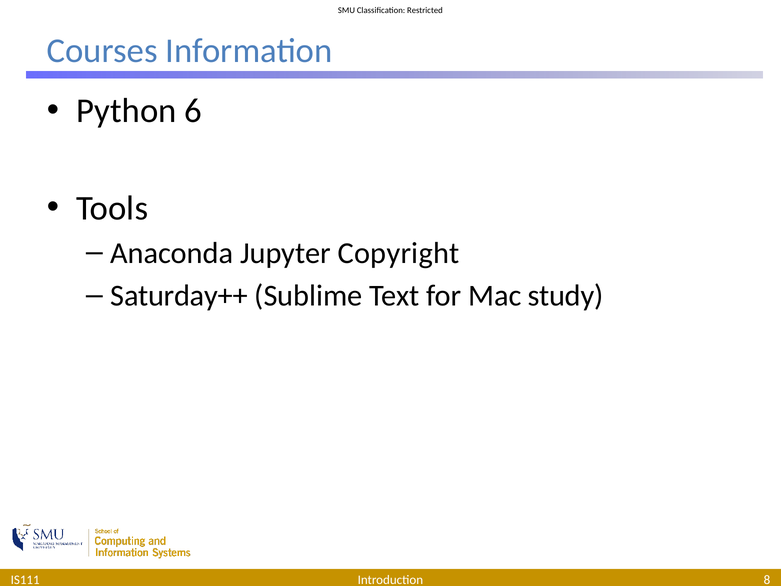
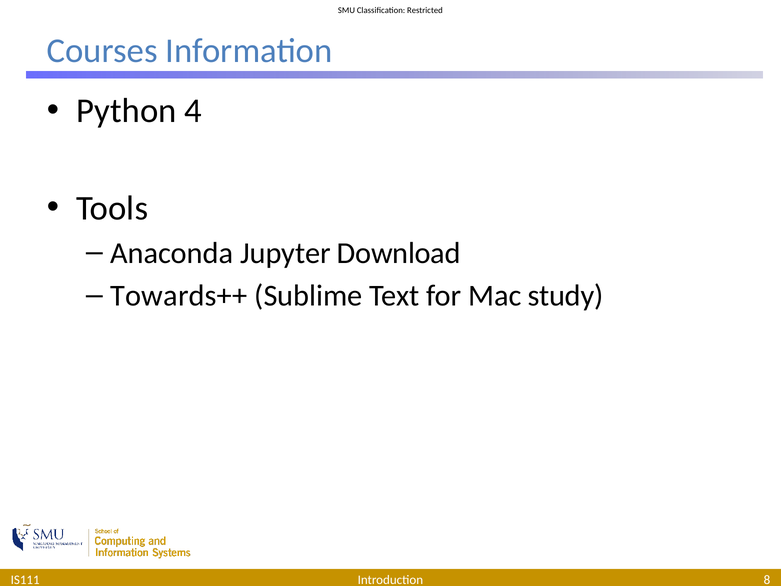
6: 6 -> 4 (193, 111)
Copyright: Copyright -> Download (399, 253)
Saturday++: Saturday++ -> Towards++ (179, 296)
